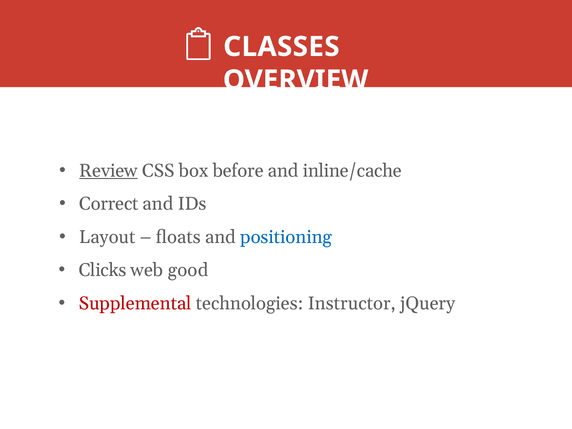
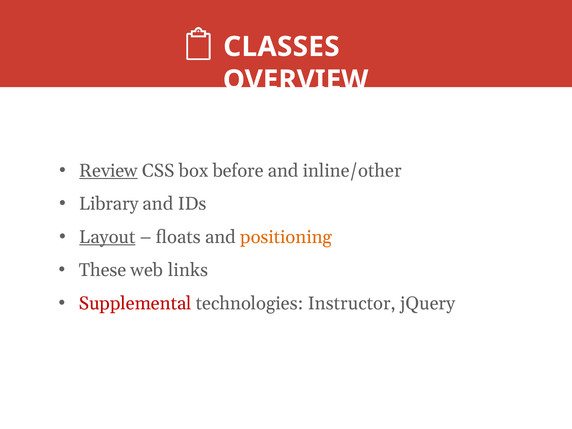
inline/cache: inline/cache -> inline/other (352, 171)
Correct: Correct -> Library (109, 204)
Layout underline: none -> present (107, 237)
positioning colour: blue -> orange (286, 237)
Clicks: Clicks -> These (103, 270)
good: good -> links (188, 270)
